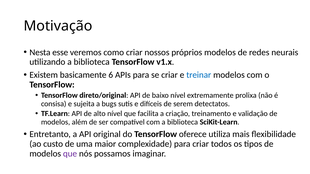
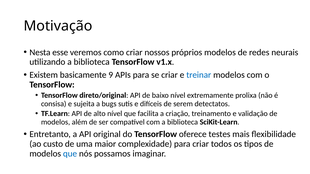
6: 6 -> 9 (111, 75)
utiliza: utiliza -> testes (220, 135)
que colour: purple -> blue (70, 154)
